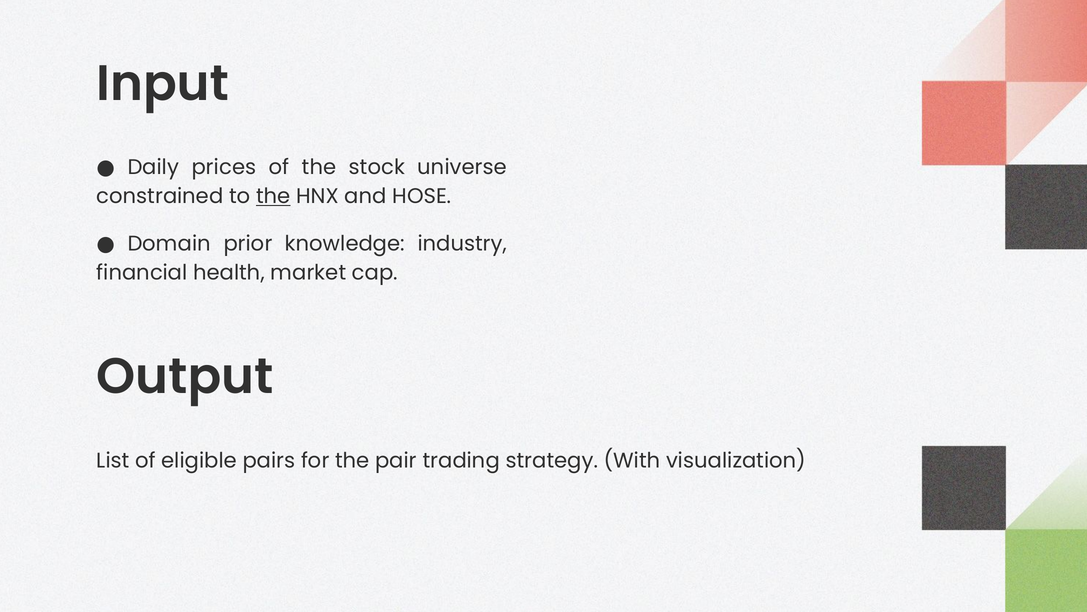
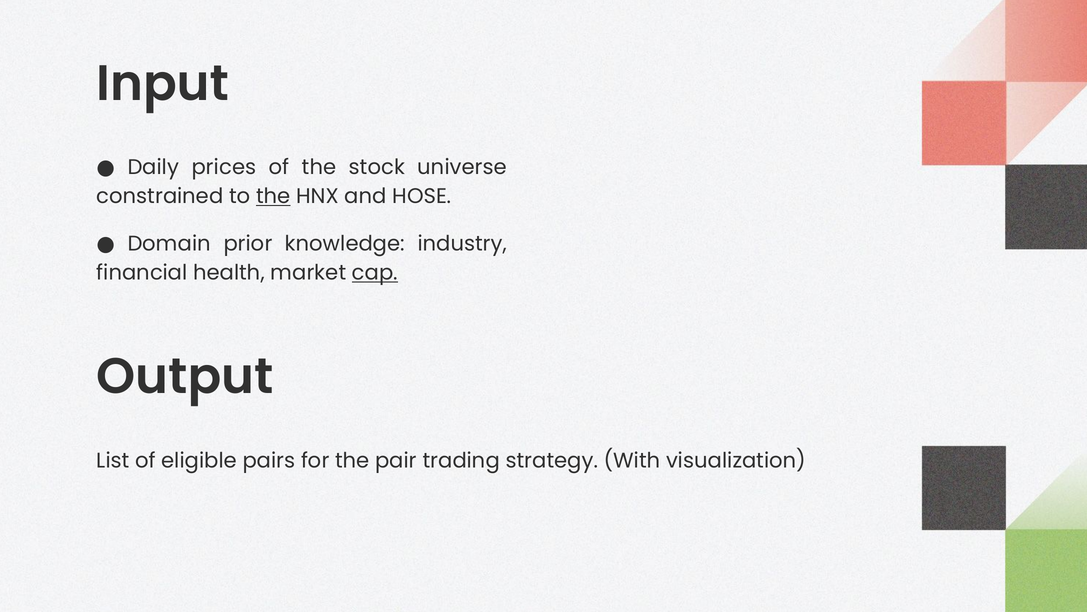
cap underline: none -> present (375, 273)
